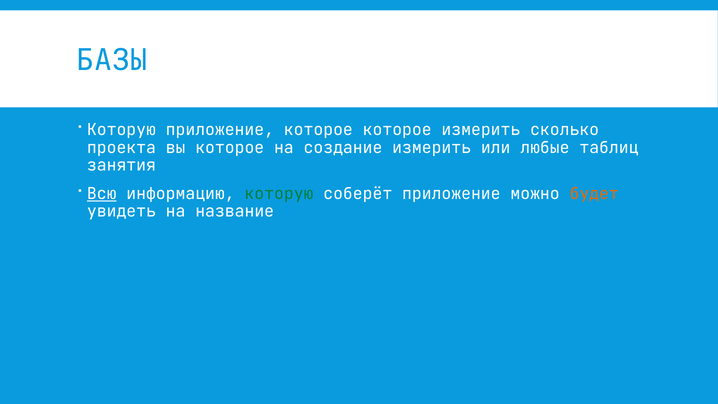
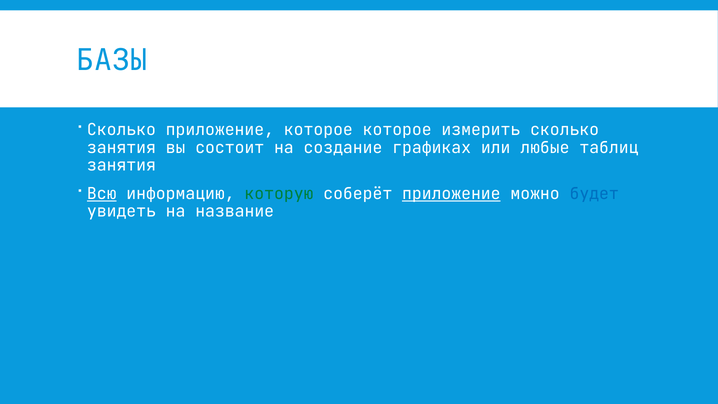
Которую: Которую -> Сколько (121, 130)
проекта: проекта -> занятия (121, 148)
вы которое: которое -> состоит (230, 148)
создание измерить: измерить -> графиках (432, 148)
приложение underline: none -> present (451, 194)
будет colour: orange -> blue (594, 194)
